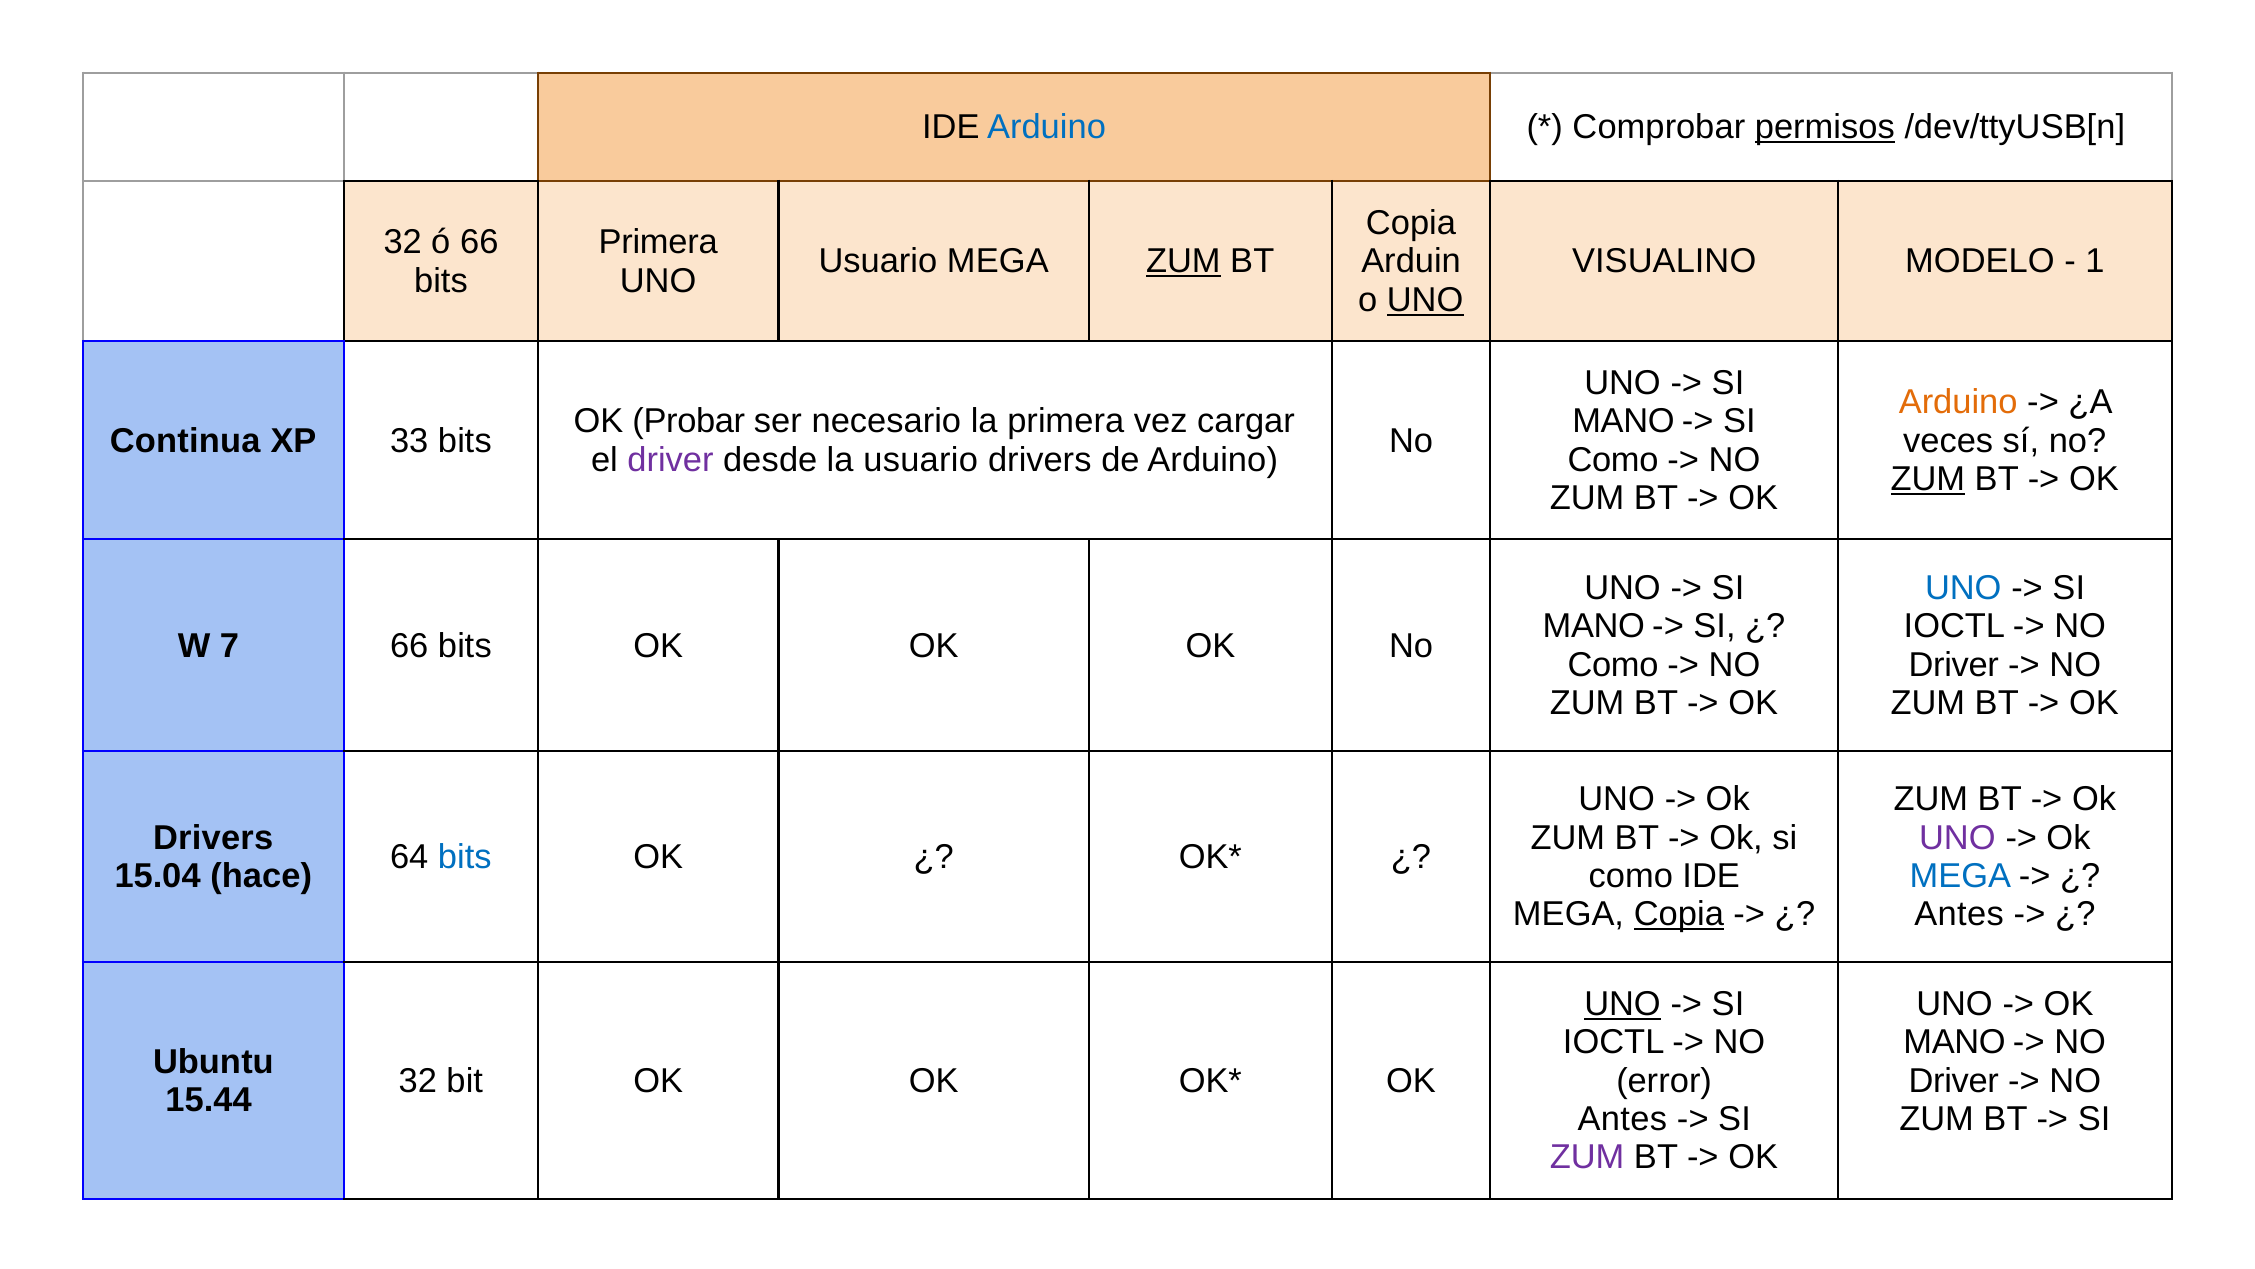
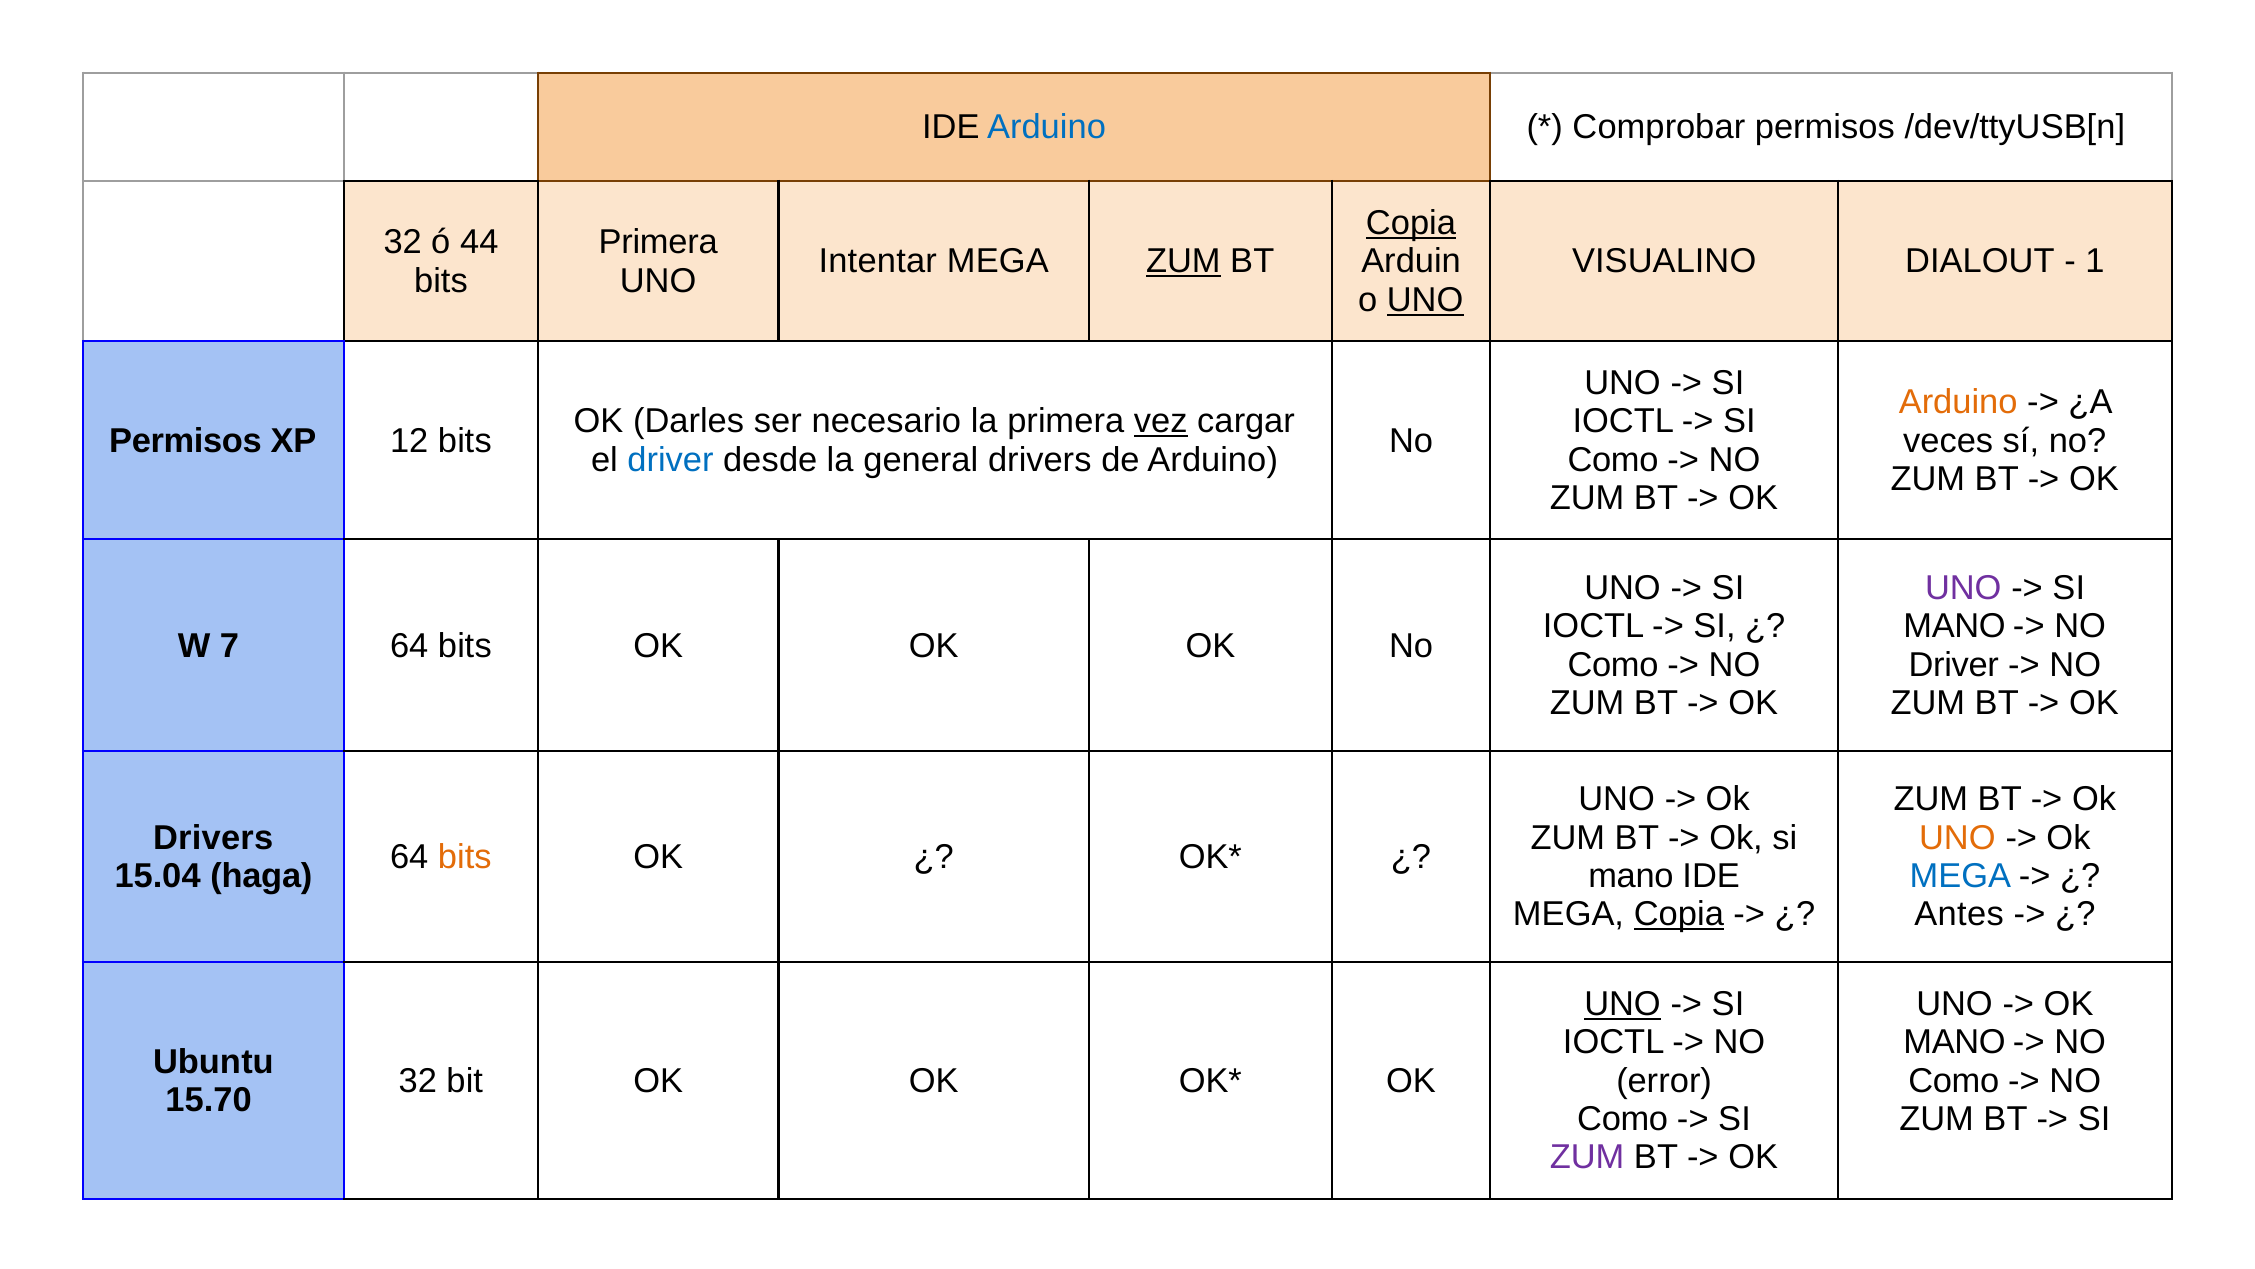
permisos underline: present -> none (1825, 127)
Copia underline: none -> present (1411, 223)
ó 66: 66 -> 44 (479, 242)
Usuario: Usuario -> Intentar (878, 261)
MODELO: MODELO -> DIALOUT (1980, 261)
Probar: Probar -> Darles (689, 421)
vez underline: none -> present (1161, 421)
MANO: MANO -> IOCTL (1623, 421)
Continua: Continua -> Permisos (185, 441)
33: 33 -> 12 (409, 441)
driver colour: purple -> blue (670, 460)
la usuario: usuario -> general (921, 460)
ZUM underline: present -> none (1928, 479)
UNO colour: blue -> purple (1963, 588)
MANO: MANO -> IOCTL (1594, 626)
IOCTL: IOCTL -> MANO (1955, 626)
7 66: 66 -> 64 (409, 645)
UNO colour: purple -> orange (1957, 837)
bits colour: blue -> orange (465, 857)
hace: hace -> haga (261, 876)
como: como -> mano (1631, 876)
Driver: Driver -> Como (1954, 1080)
15.44: 15.44 -> 15.70 (209, 1100)
Antes: Antes -> Como (1623, 1119)
